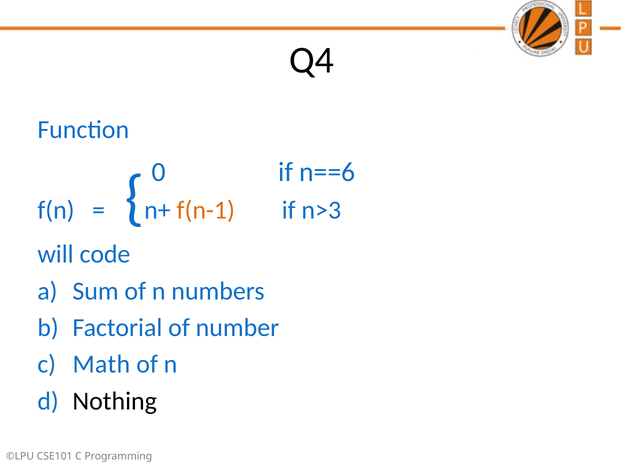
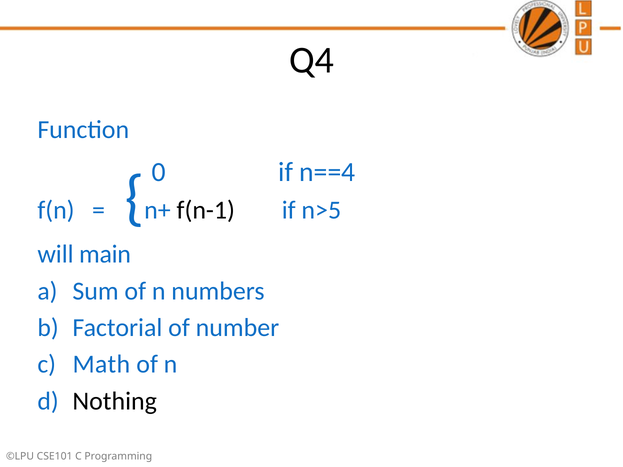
n==6: n==6 -> n==4 (327, 172)
f(n-1 colour: orange -> black (206, 211)
n>3: n>3 -> n>5 (321, 211)
code: code -> main (105, 254)
